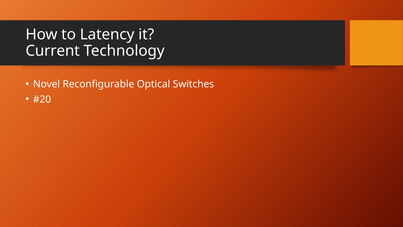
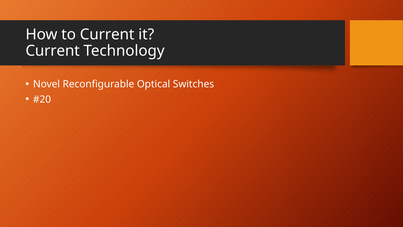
to Latency: Latency -> Current (107, 34)
